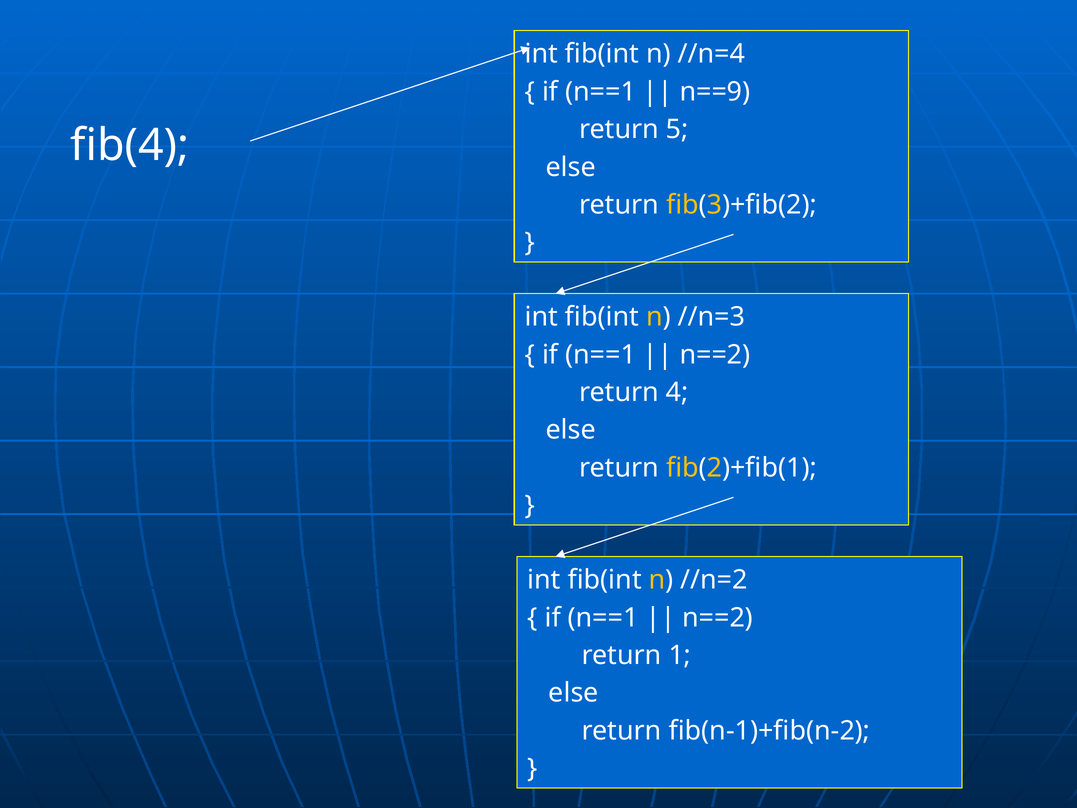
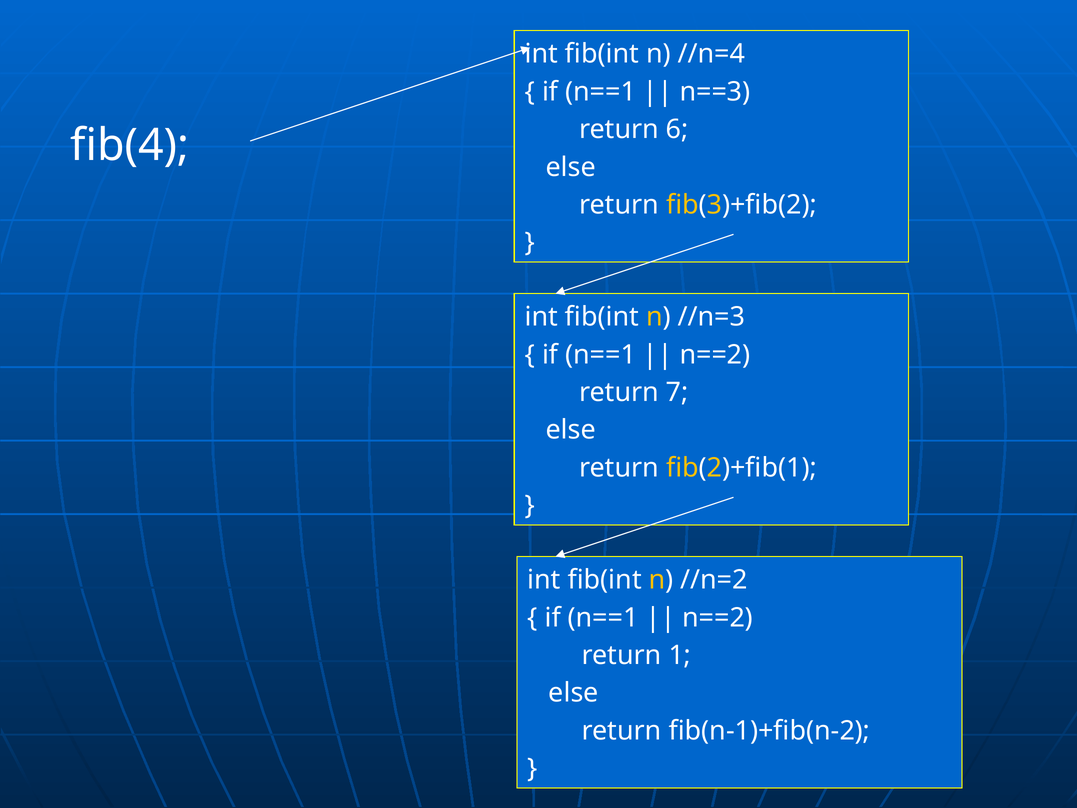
n==9: n==9 -> n==3 (715, 92)
5: 5 -> 6 (677, 129)
4: 4 -> 7 (677, 392)
